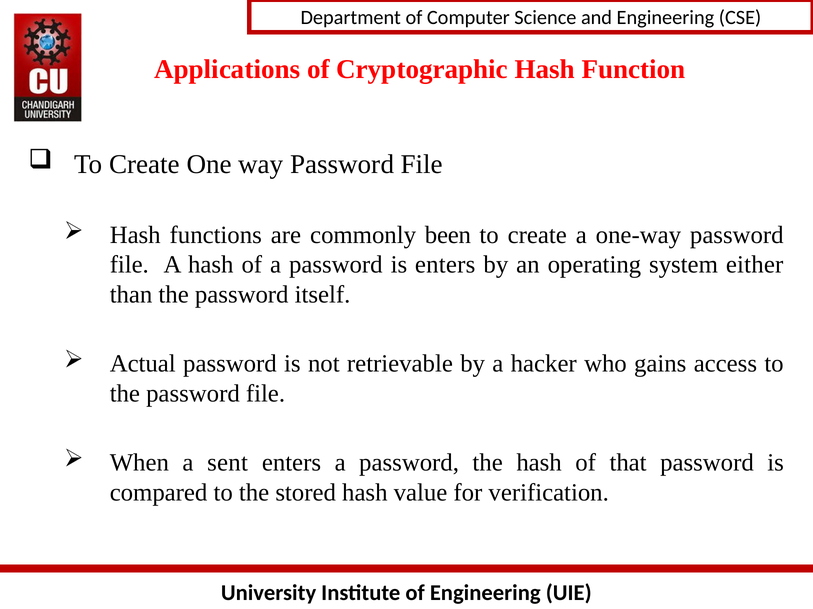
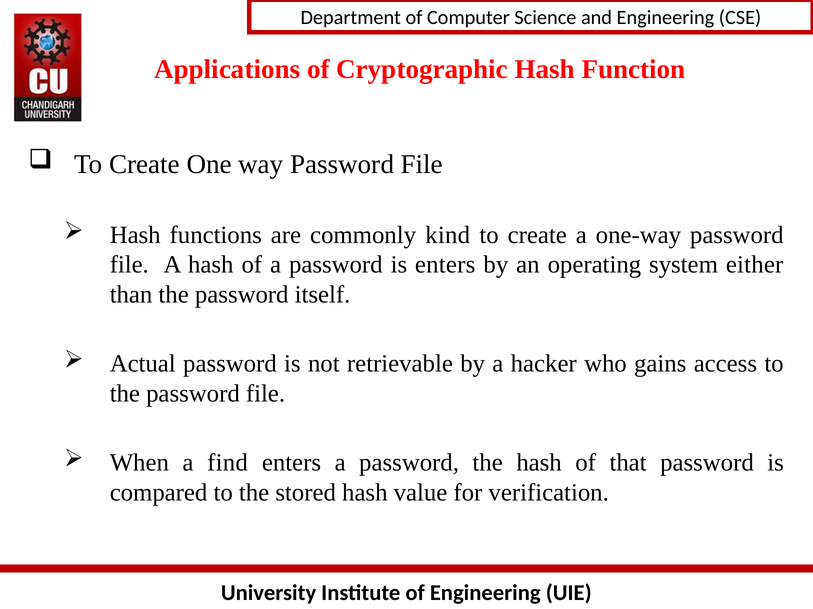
been: been -> kind (448, 235)
sent: sent -> find (228, 463)
